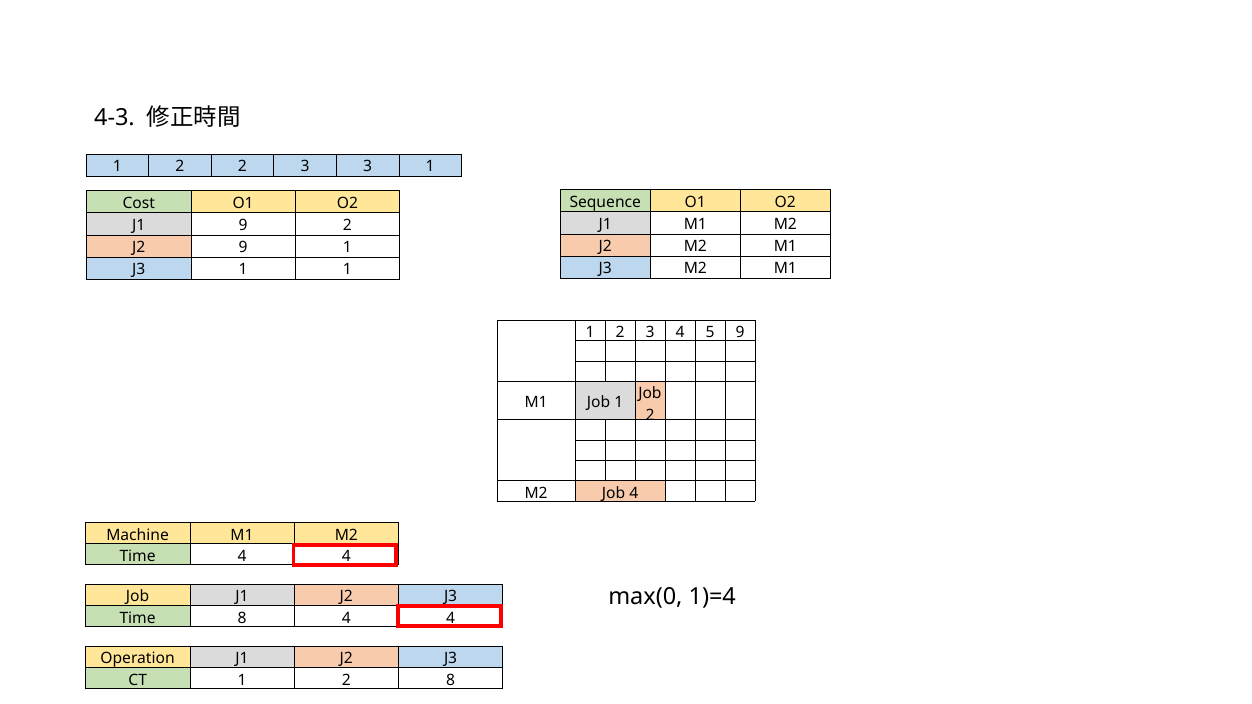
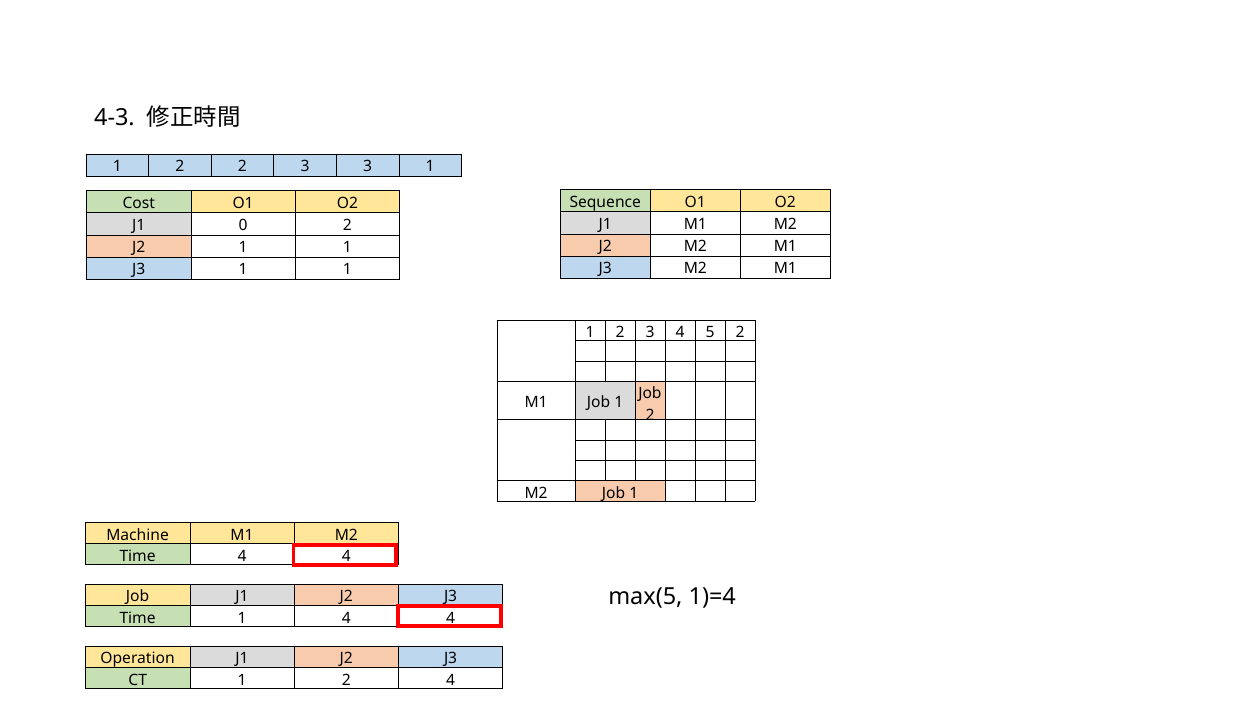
9: 9 -> 0 (243, 225)
9: 9 -> 1 (243, 247)
5 9: 9 -> 2 (740, 333)
M2 Job 4: 4 -> 1 (634, 493)
max(0: max(0 -> max(5 (645, 597)
Time 8: 8 -> 1 (242, 618)
2 8: 8 -> 4 (451, 680)
